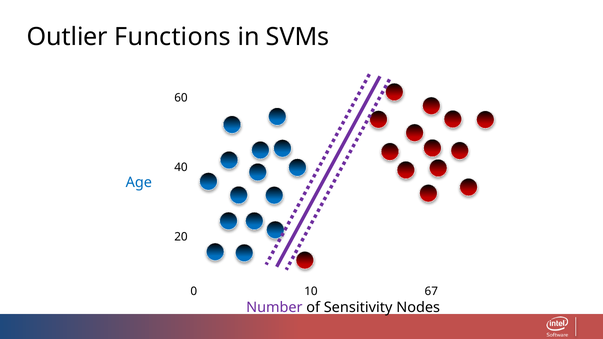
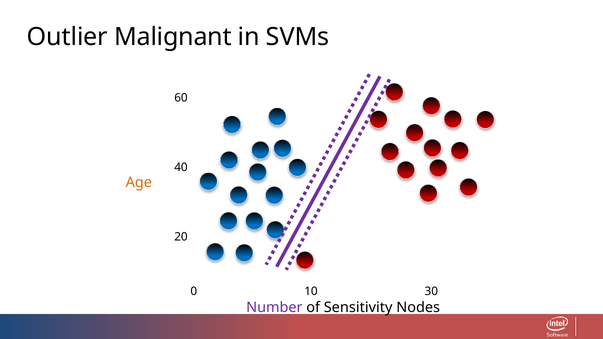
Functions: Functions -> Malignant (173, 37)
Age colour: blue -> orange (139, 182)
67: 67 -> 30 (431, 292)
